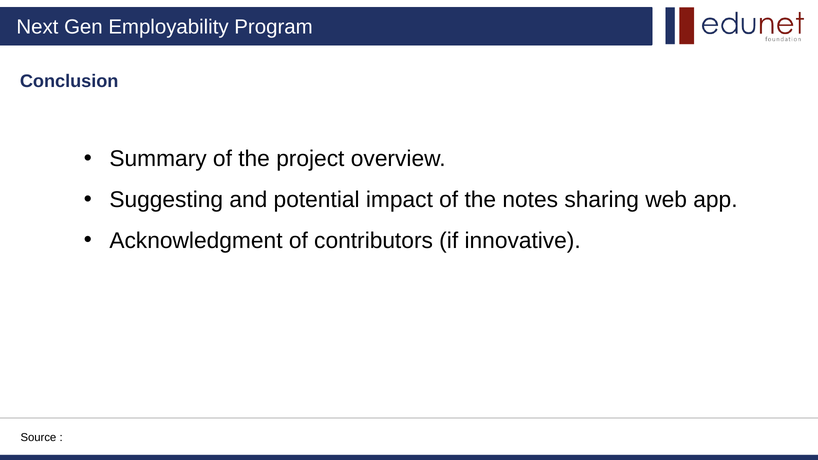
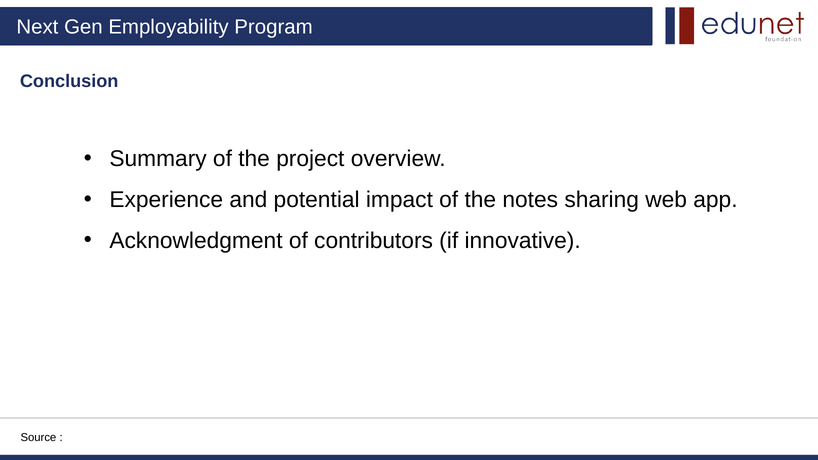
Suggesting: Suggesting -> Experience (166, 200)
